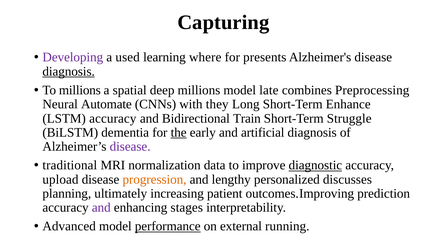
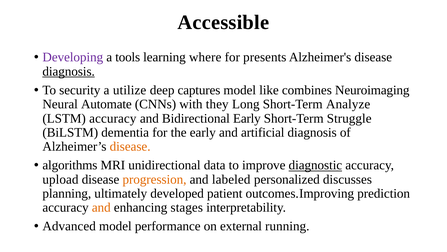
Capturing: Capturing -> Accessible (223, 22)
used: used -> tools (128, 57)
To millions: millions -> security (80, 90)
spatial: spatial -> utilize (130, 90)
deep millions: millions -> captures (199, 90)
late: late -> like (269, 90)
Preprocessing: Preprocessing -> Neuroimaging (372, 90)
Enhance: Enhance -> Analyze (348, 104)
Bidirectional Train: Train -> Early (247, 118)
the underline: present -> none (179, 132)
disease colour: purple -> orange (130, 146)
traditional: traditional -> algorithms (70, 165)
normalization: normalization -> unidirectional (164, 165)
lengthy: lengthy -> labeled (231, 179)
increasing: increasing -> developed (177, 193)
and colour: purple -> orange (101, 207)
performance underline: present -> none (168, 226)
